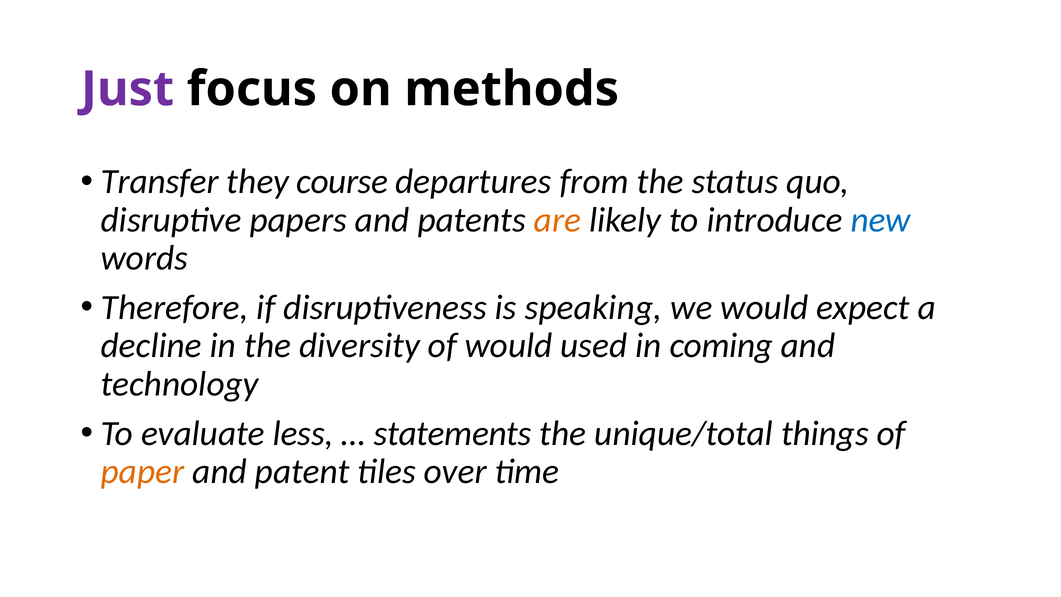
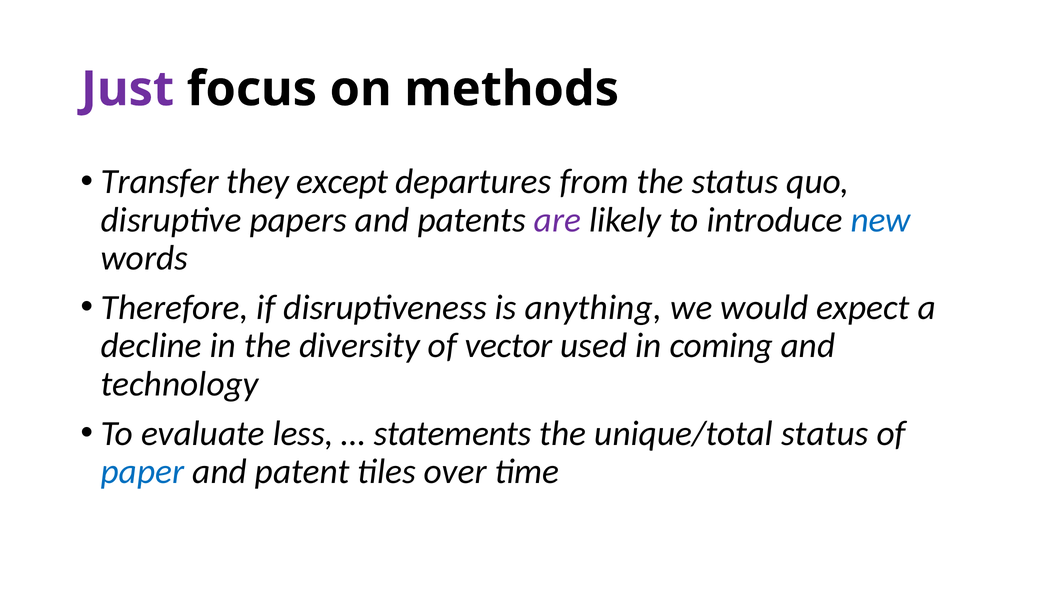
course: course -> except (342, 182)
are colour: orange -> purple (557, 220)
speaking: speaking -> anything (593, 307)
of would: would -> vector (509, 346)
unique/total things: things -> status (825, 433)
paper colour: orange -> blue (143, 471)
